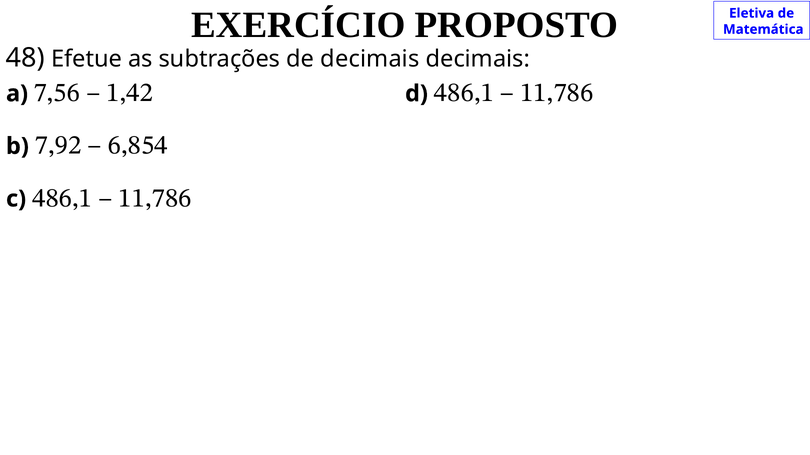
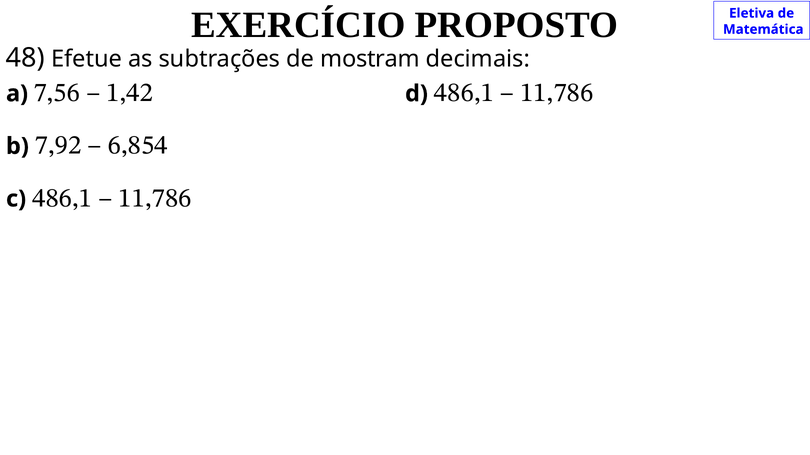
de decimais: decimais -> mostram (370, 59)
